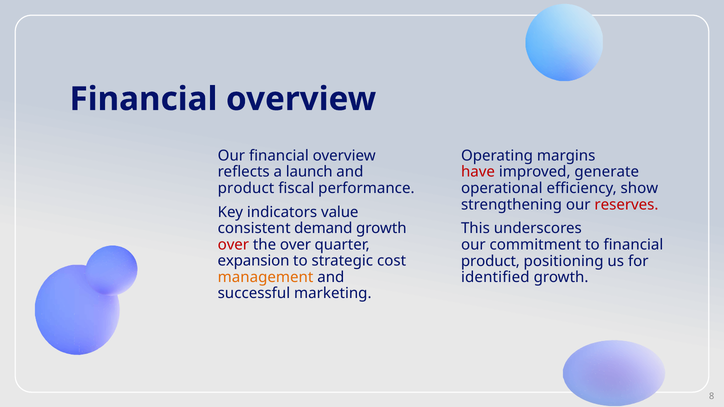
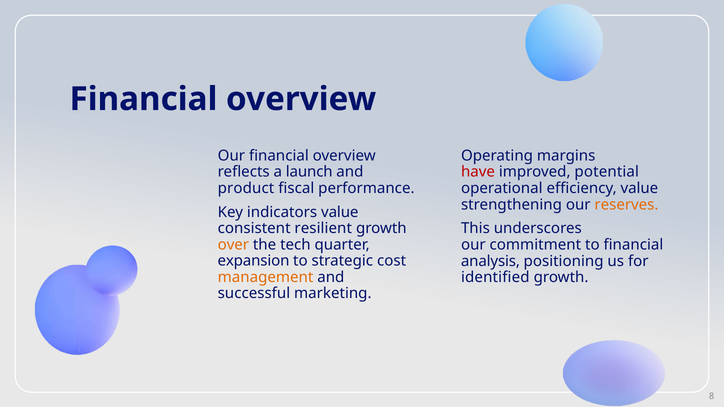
generate: generate -> potential (607, 172)
efficiency show: show -> value (639, 188)
reserves colour: red -> orange (626, 205)
demand: demand -> resilient (323, 228)
over colour: red -> orange (233, 245)
the over: over -> tech (295, 245)
product: product -> analysis (490, 261)
